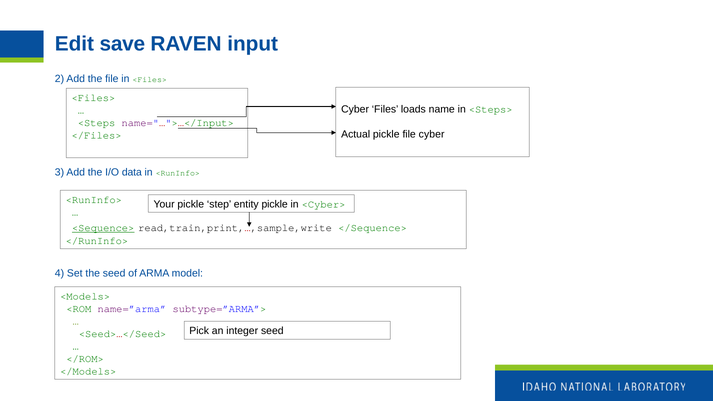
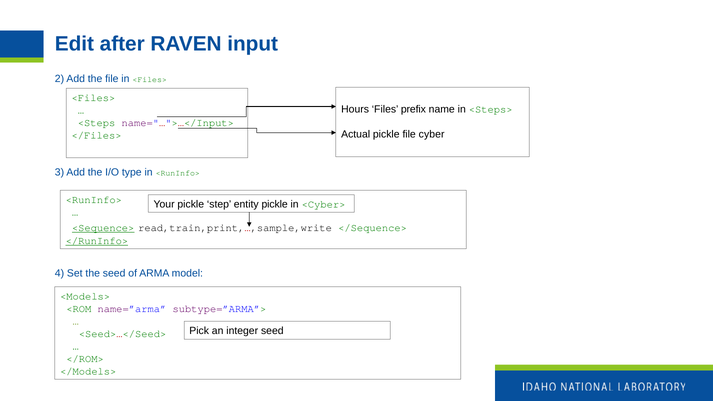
save: save -> after (122, 44)
Cyber: Cyber -> Hours (355, 109)
loads: loads -> prefix (413, 109)
data: data -> type (132, 172)
</RunInfo> underline: none -> present (97, 241)
